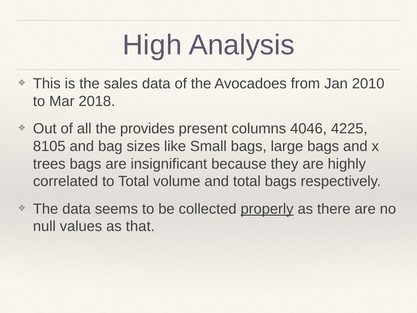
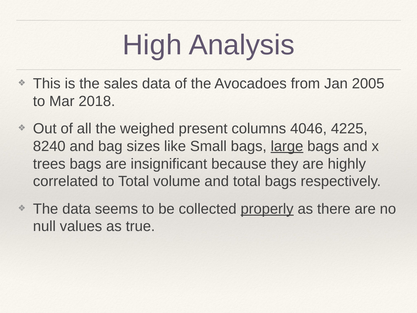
2010: 2010 -> 2005 (368, 84)
provides: provides -> weighed (147, 129)
8105: 8105 -> 8240 (49, 146)
large underline: none -> present (287, 146)
that: that -> true (140, 226)
